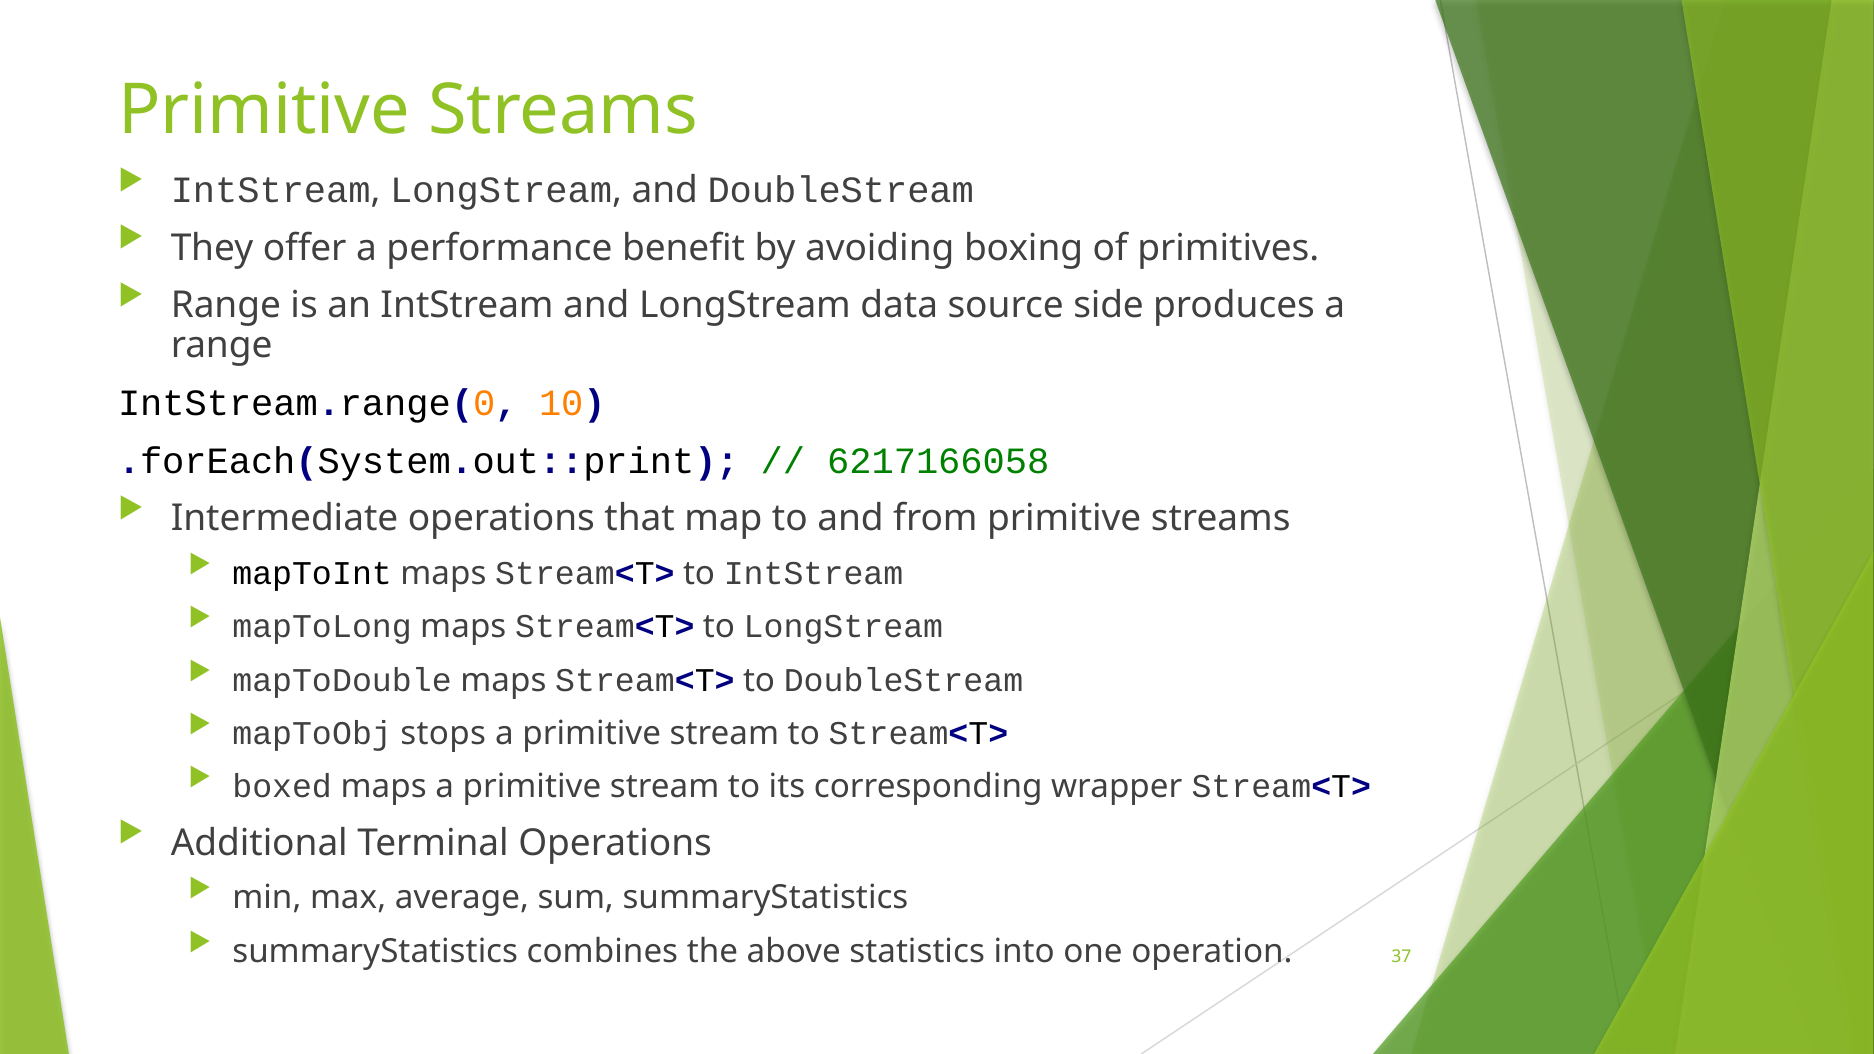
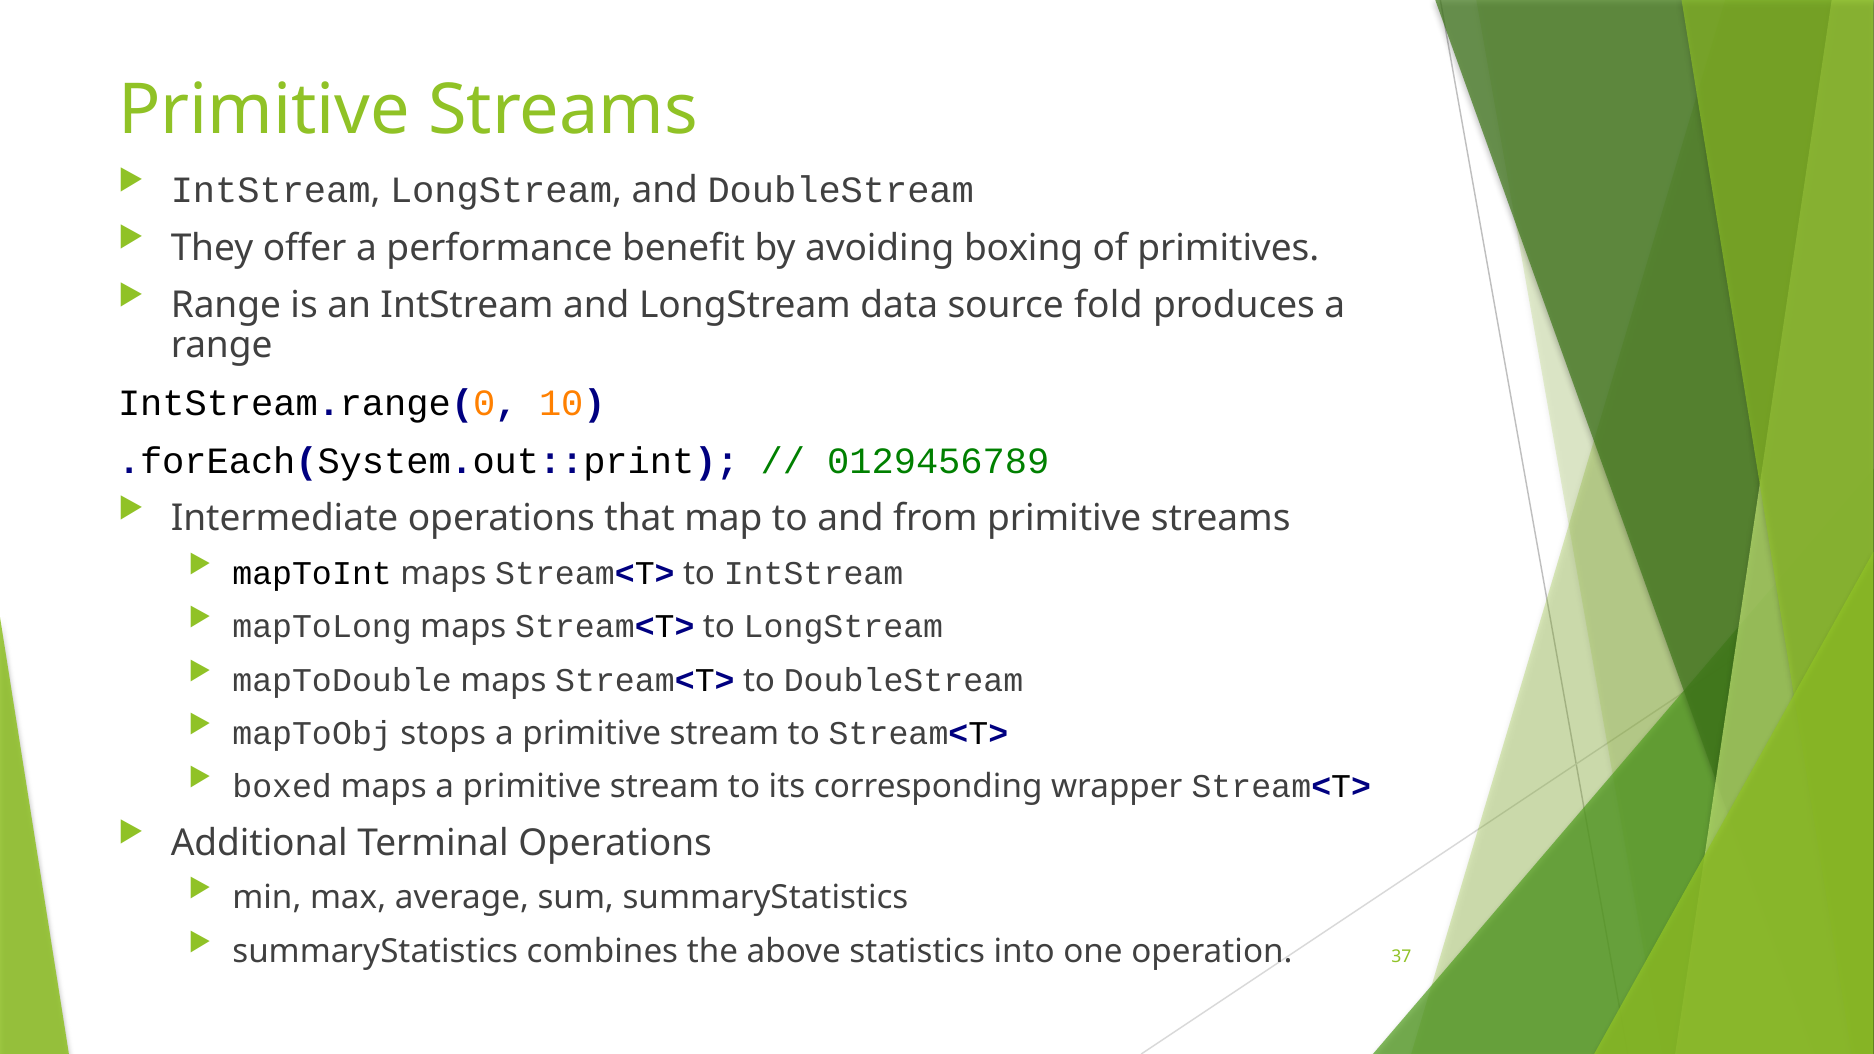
side: side -> fold (1108, 306)
6217166058: 6217166058 -> 0129456789 (938, 461)
